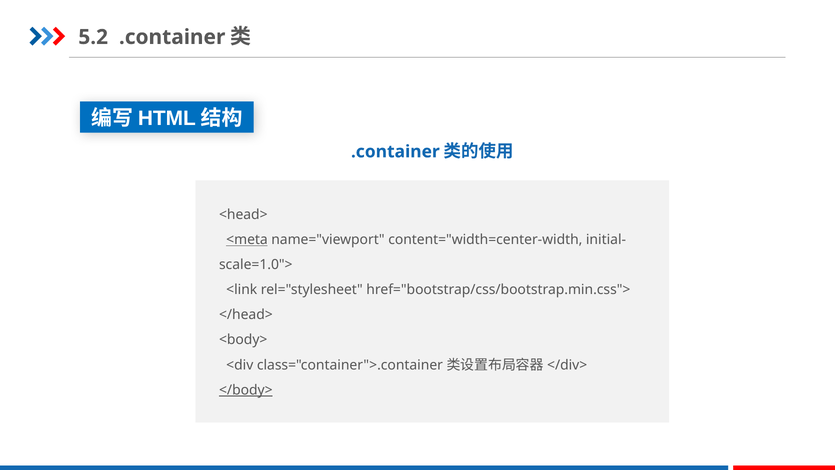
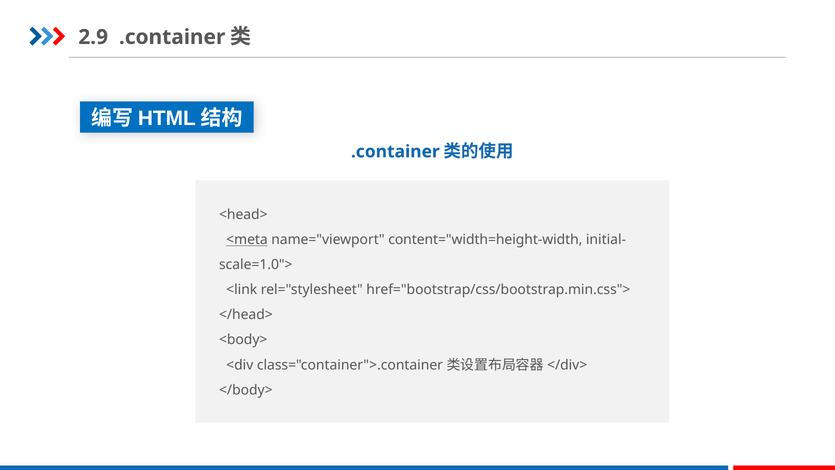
5.2: 5.2 -> 2.9 (93, 37)
content="width=center-width: content="width=center-width -> content="width=height-width (485, 240)
</body> underline: present -> none (246, 390)
